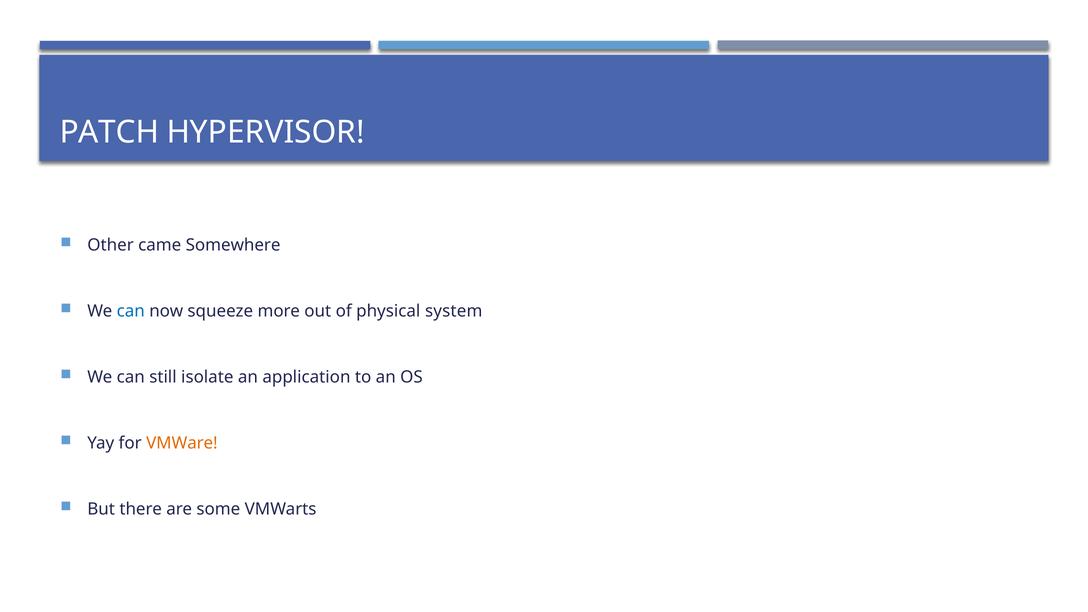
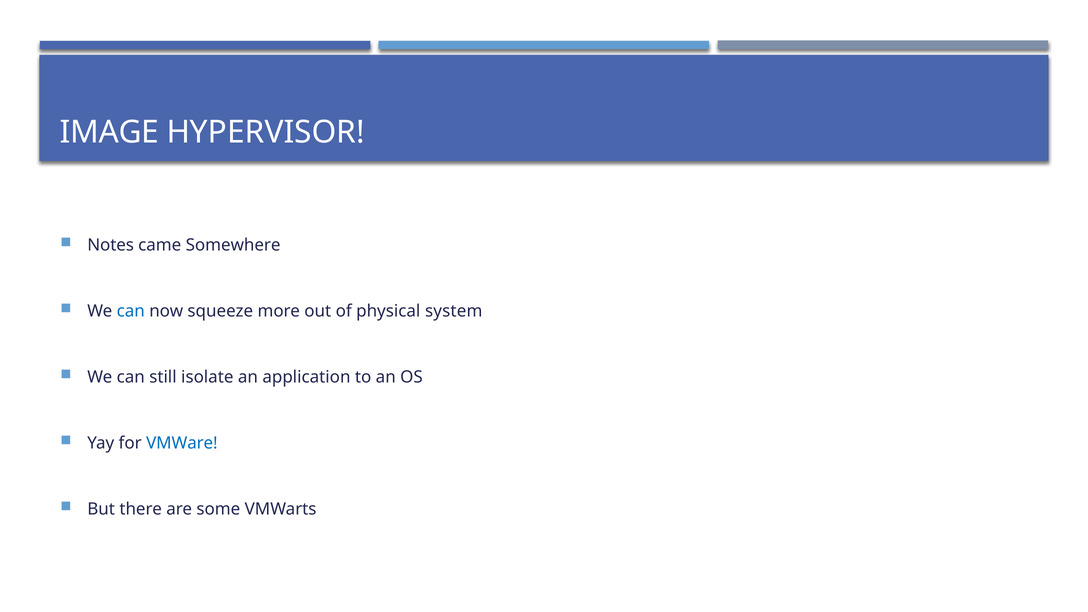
PATCH: PATCH -> IMAGE (109, 132)
Other: Other -> Notes (111, 245)
VMWare colour: orange -> blue (182, 443)
